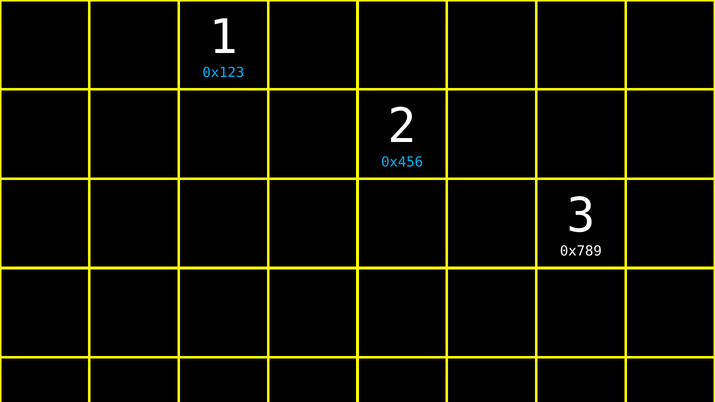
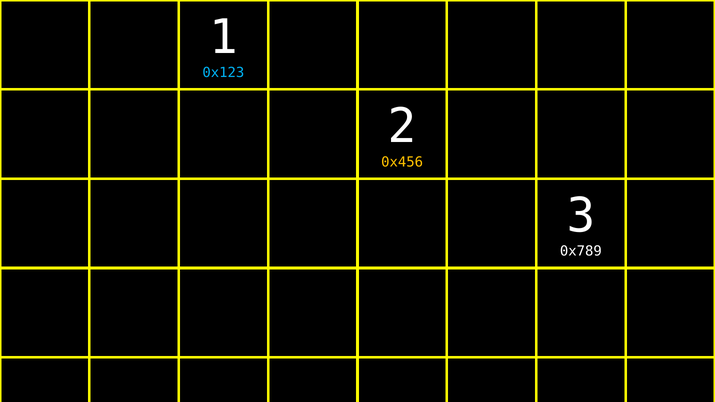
0x456 colour: light blue -> yellow (402, 162)
